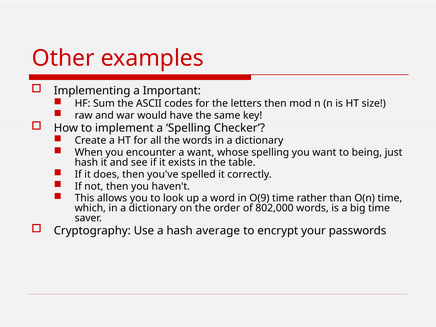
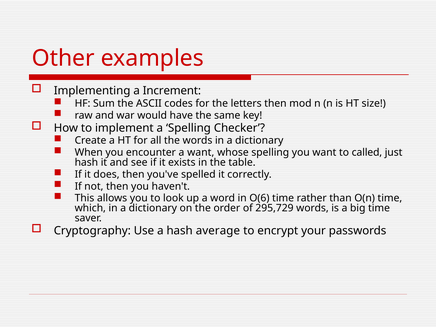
Important: Important -> Increment (172, 91)
being: being -> called (367, 153)
O(9: O(9 -> O(6 (259, 198)
802,000: 802,000 -> 295,729 (274, 208)
